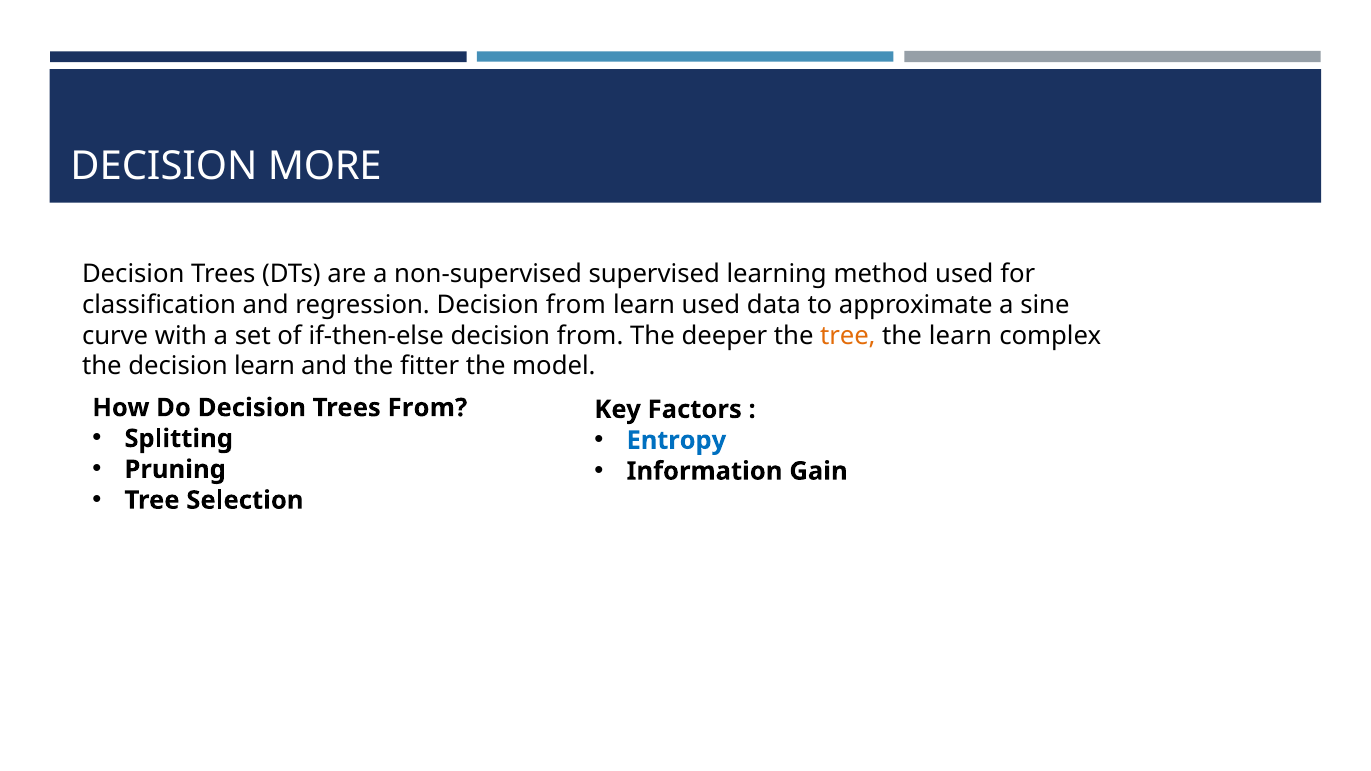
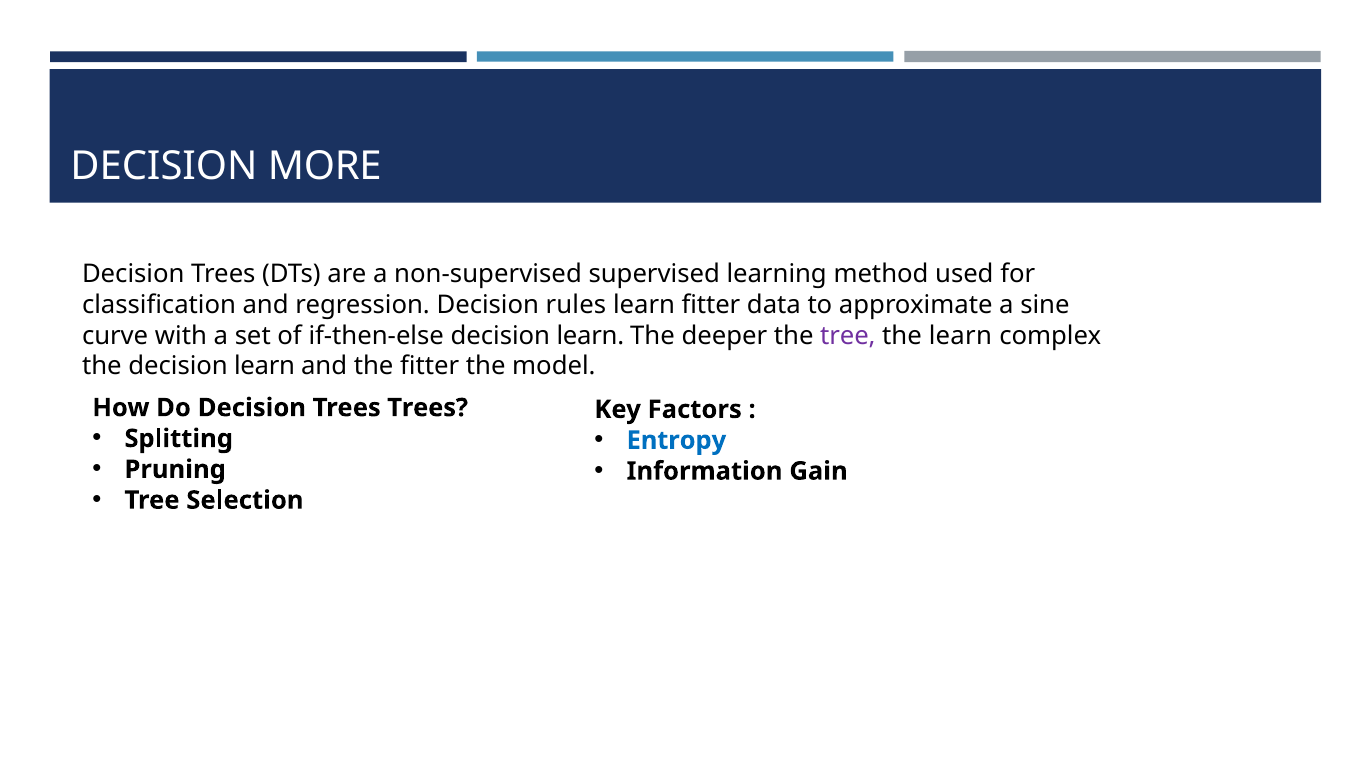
regression Decision from: from -> rules (576, 305)
learn used: used -> fitter (711, 305)
if-then-else decision from: from -> learn (590, 336)
tree colour: orange -> purple (848, 336)
Trees From: From -> Trees (428, 408)
